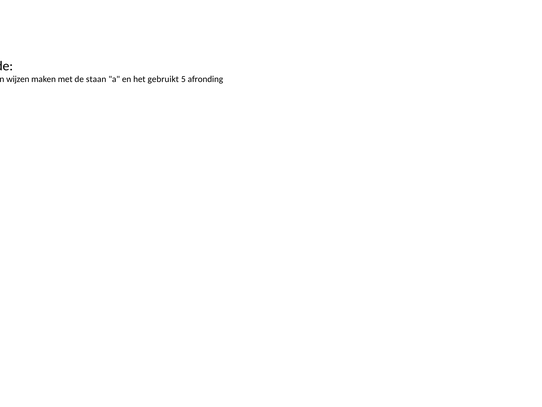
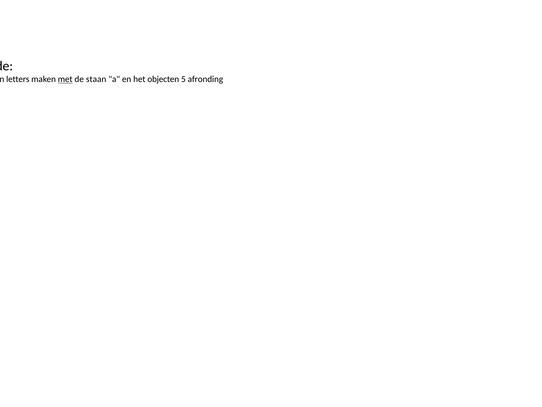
wijzen: wijzen -> letters (18, 79)
met underline: none -> present (65, 79)
gebruikt: gebruikt -> objecten (163, 79)
